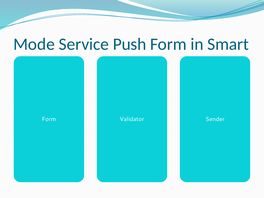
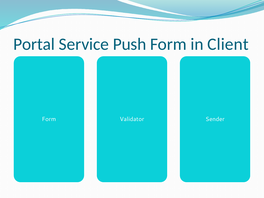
Mode: Mode -> Portal (34, 44)
Smart: Smart -> Client (228, 44)
